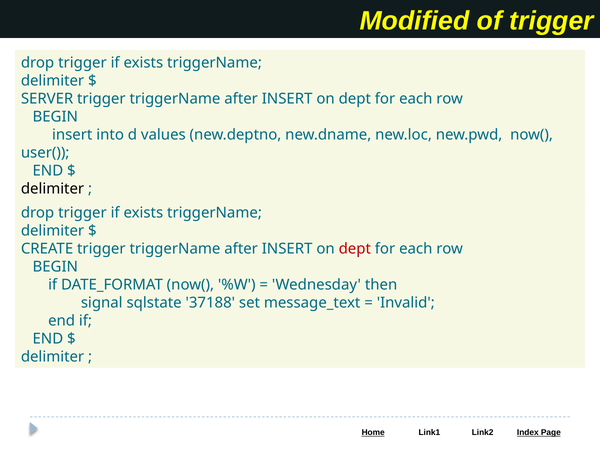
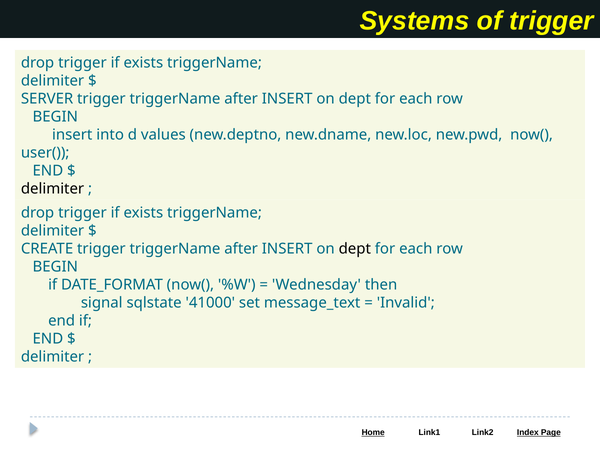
Modified: Modified -> Systems (415, 21)
dept colour: red -> black (355, 249)
37188: 37188 -> 41000 (210, 303)
